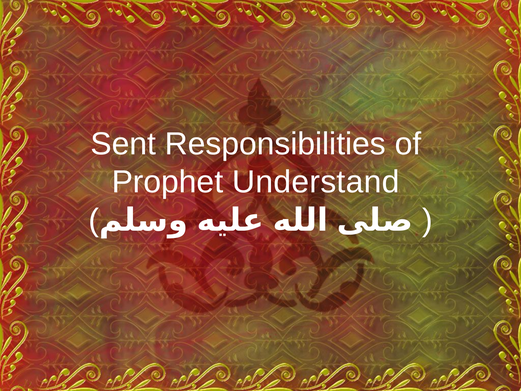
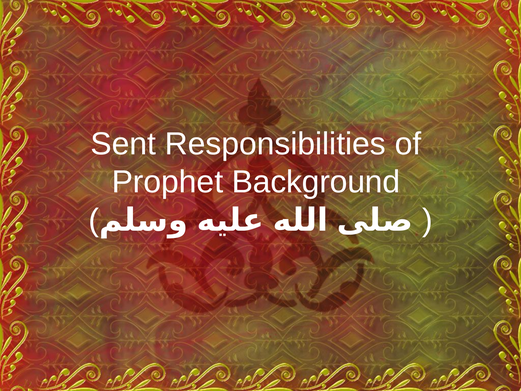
Understand: Understand -> Background (316, 182)
